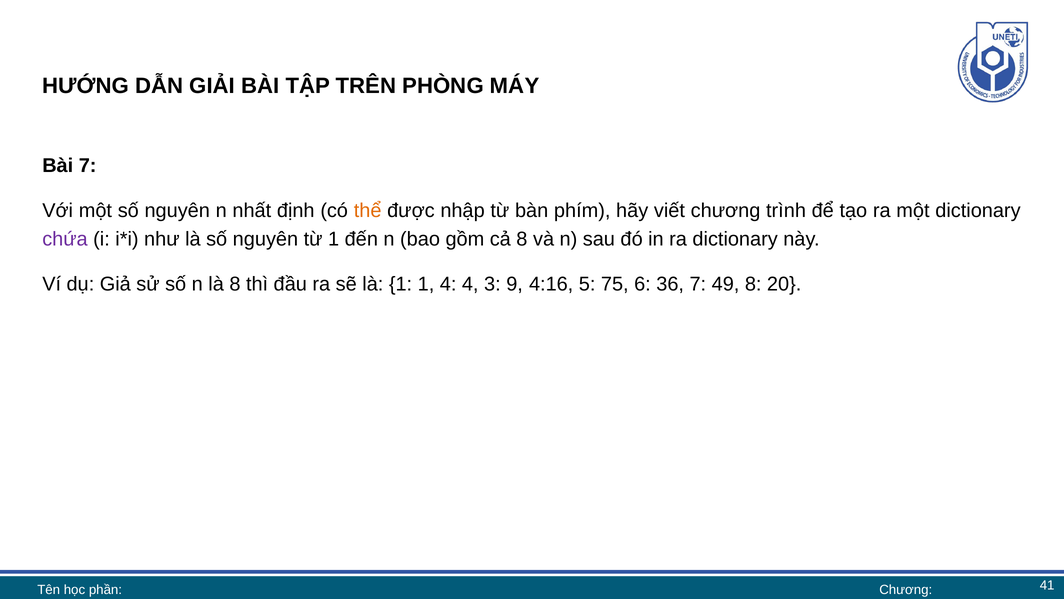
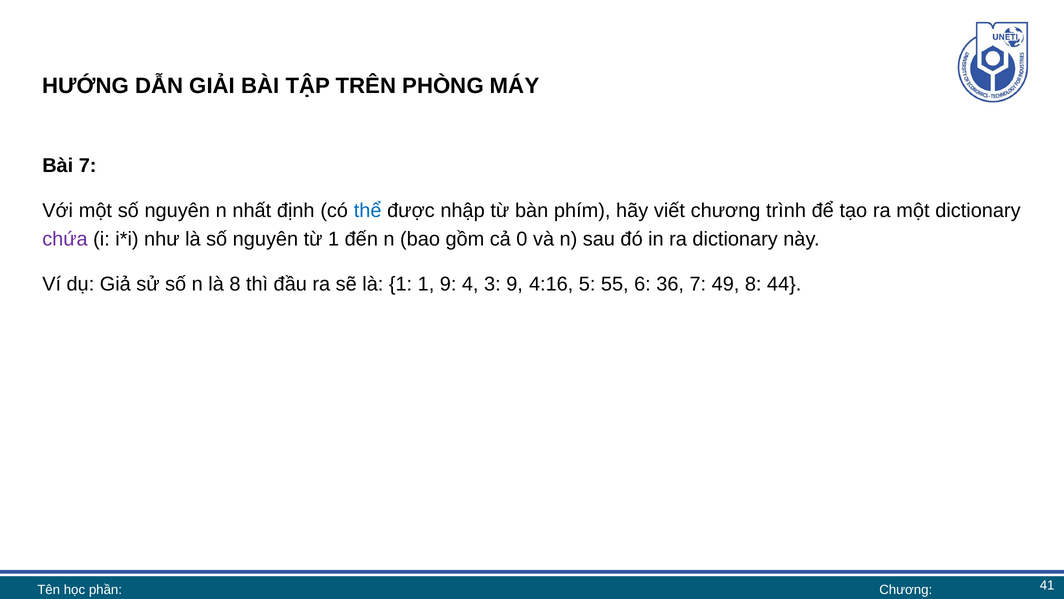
thể colour: orange -> blue (368, 210)
cả 8: 8 -> 0 (522, 239)
1 4: 4 -> 9 (448, 284)
75: 75 -> 55 (615, 284)
20: 20 -> 44 (784, 284)
